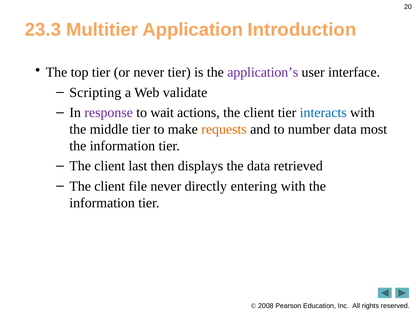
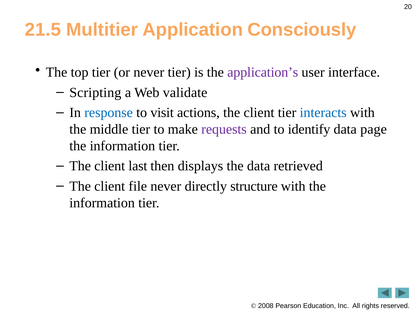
23.3: 23.3 -> 21.5 (43, 30)
Introduction: Introduction -> Consciously (302, 30)
response colour: purple -> blue (109, 113)
wait: wait -> visit (162, 113)
requests colour: orange -> purple (224, 129)
number: number -> identify (309, 129)
most: most -> page (374, 129)
entering: entering -> structure (254, 186)
